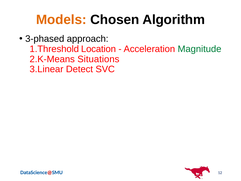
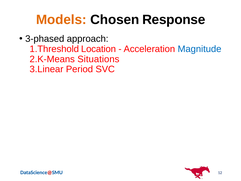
Algorithm: Algorithm -> Response (174, 20)
Magnitude colour: green -> blue (200, 49)
Detect: Detect -> Period (79, 69)
